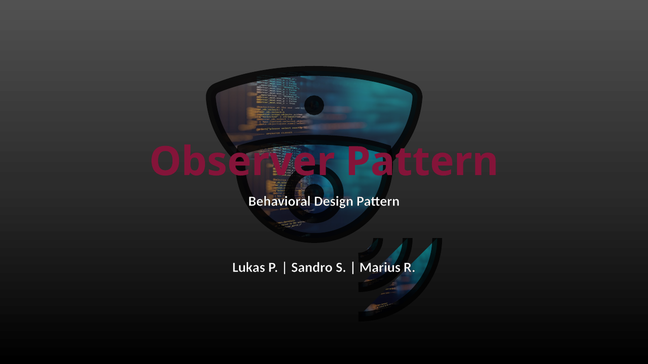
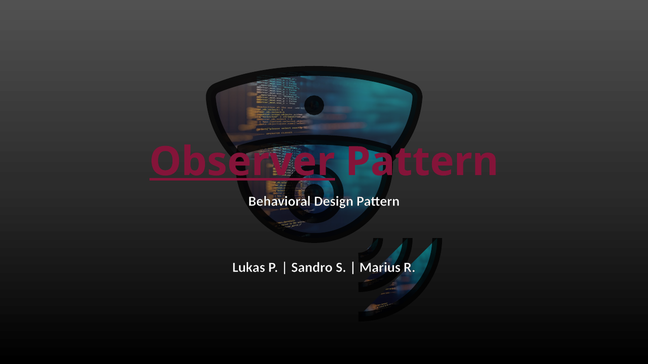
Observer underline: none -> present (242, 162)
